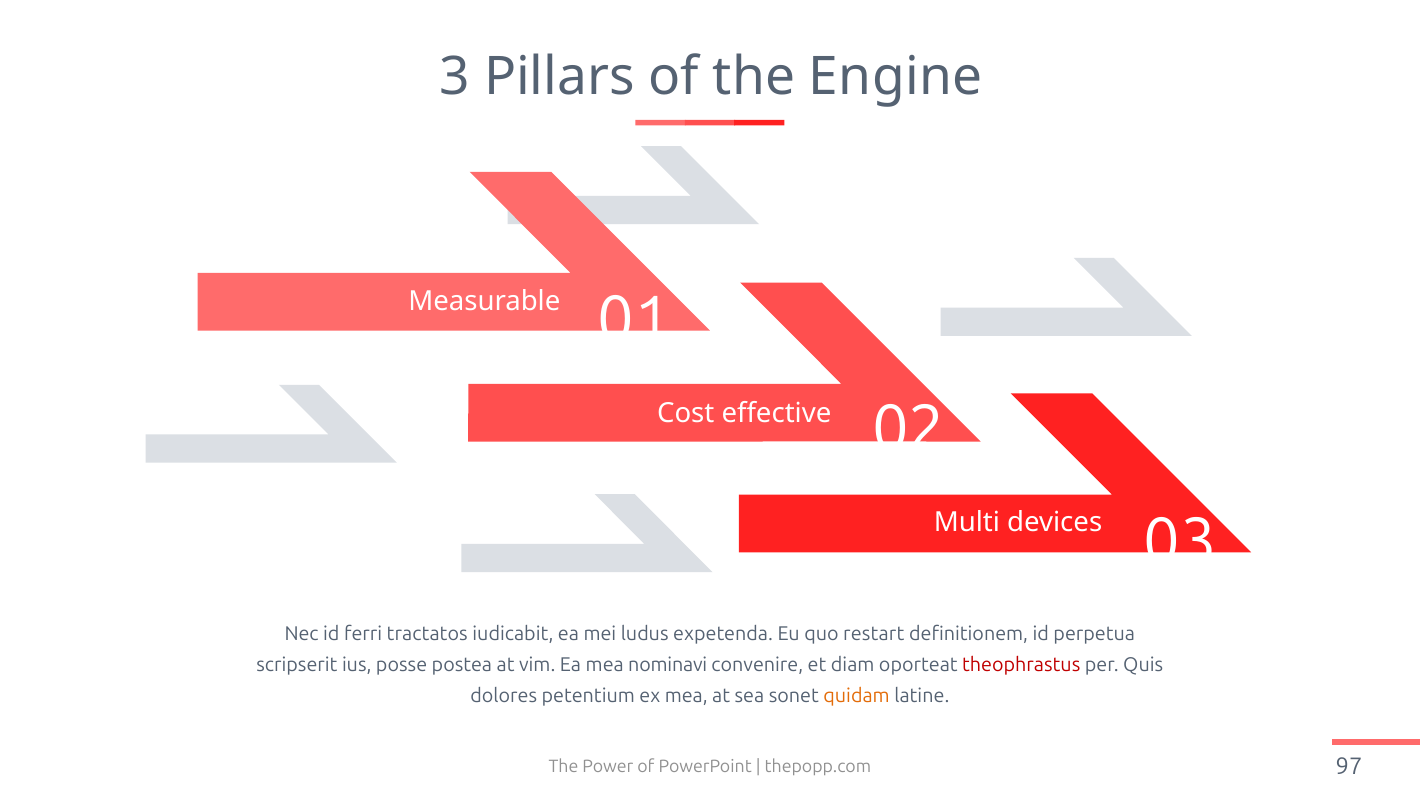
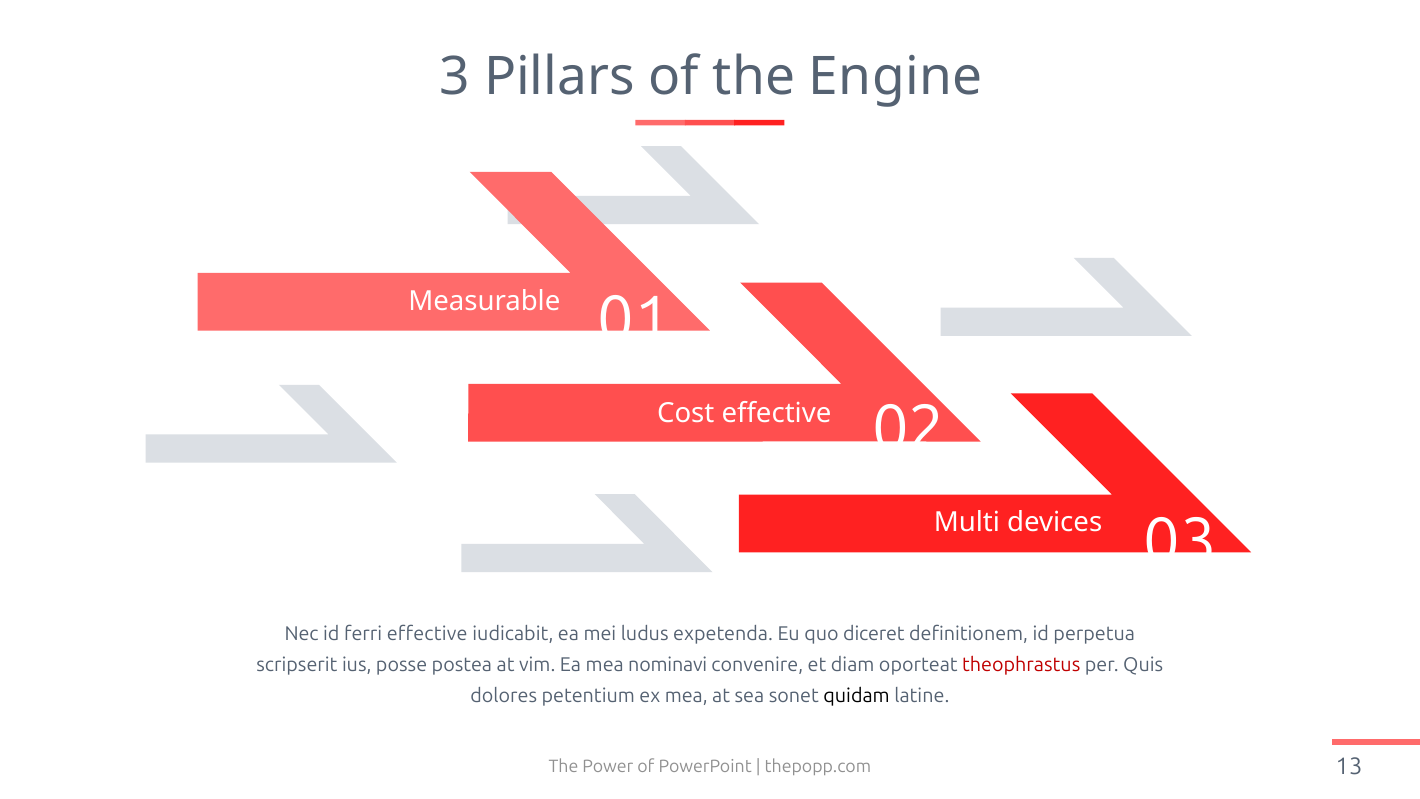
ferri tractatos: tractatos -> effective (427, 634)
restart: restart -> diceret (874, 634)
quidam colour: orange -> black (857, 695)
97: 97 -> 13 (1349, 766)
